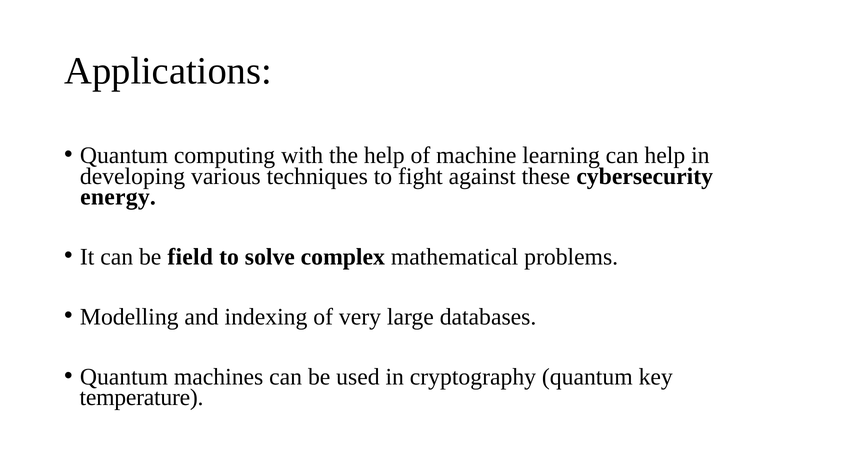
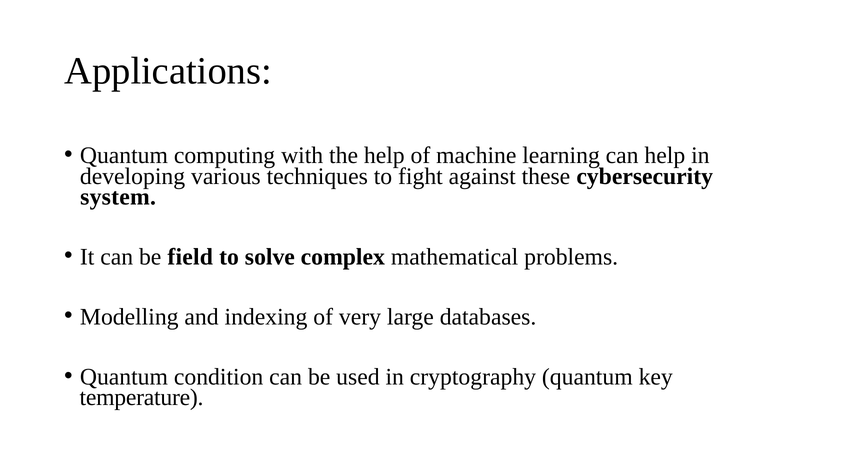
energy: energy -> system (118, 197)
machines: machines -> condition (219, 377)
